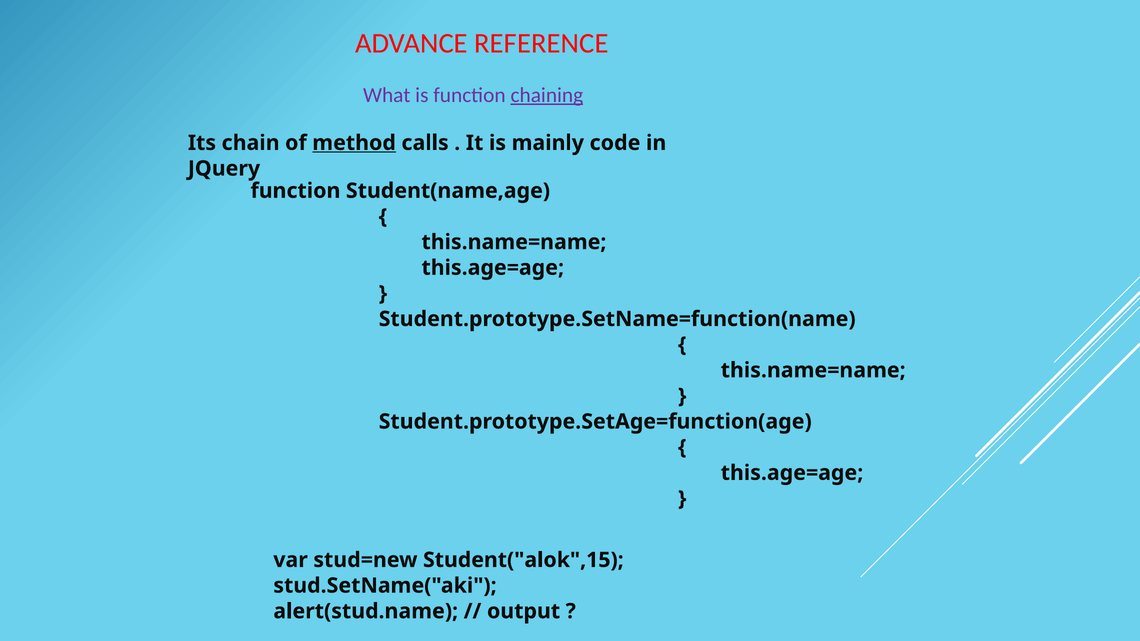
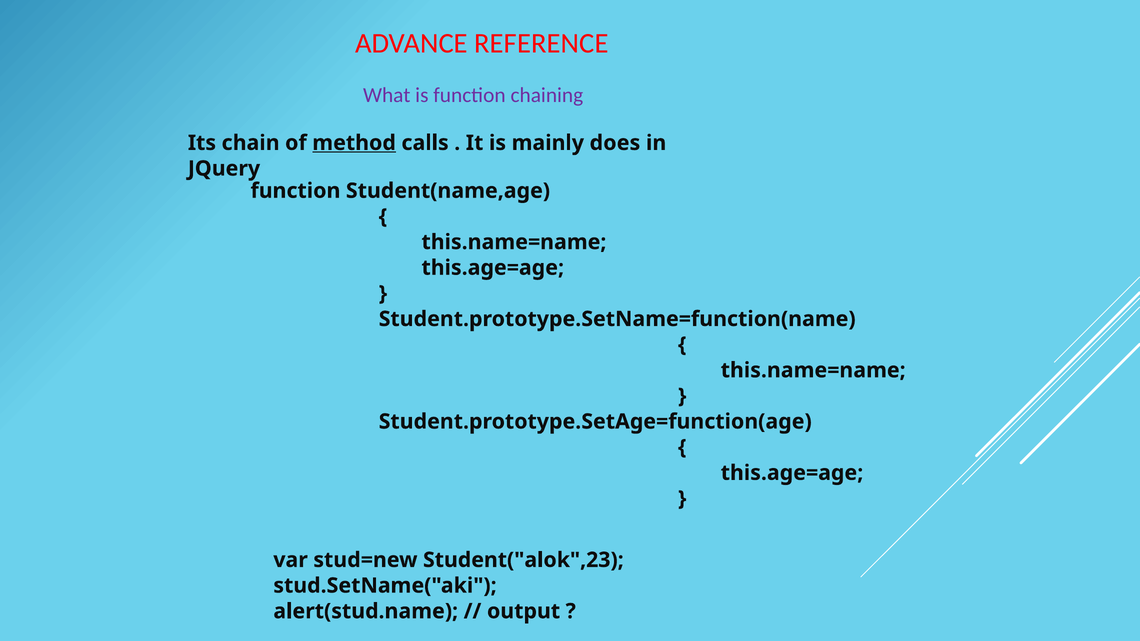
chaining underline: present -> none (547, 95)
code: code -> does (615, 143)
Student("alok",15: Student("alok",15 -> Student("alok",23 (523, 560)
